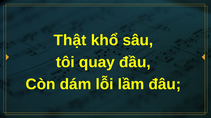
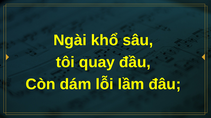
Thật: Thật -> Ngài (70, 40)
